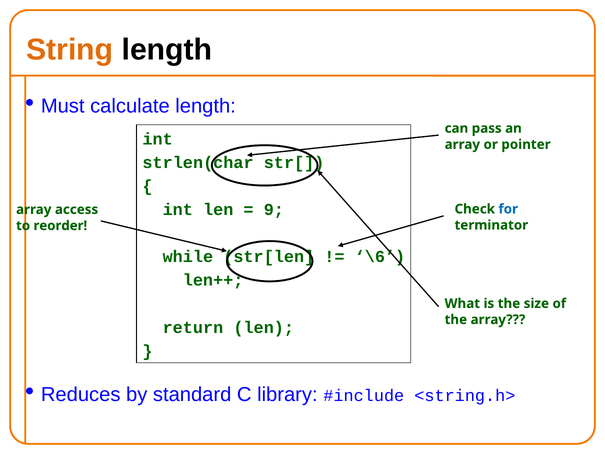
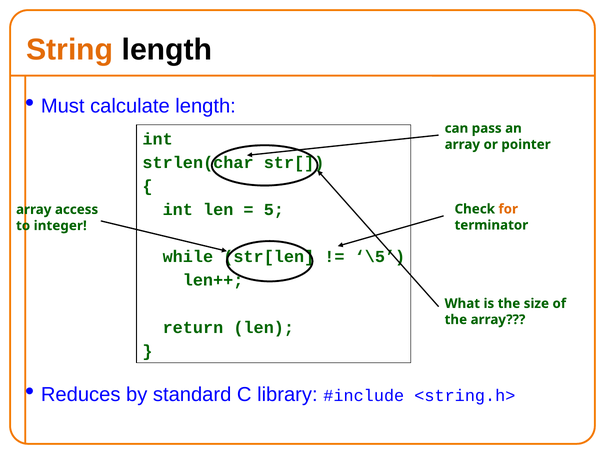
9: 9 -> 5 (274, 210)
for colour: blue -> orange (508, 209)
reorder: reorder -> integer (60, 226)
\6: \6 -> \5 (380, 257)
